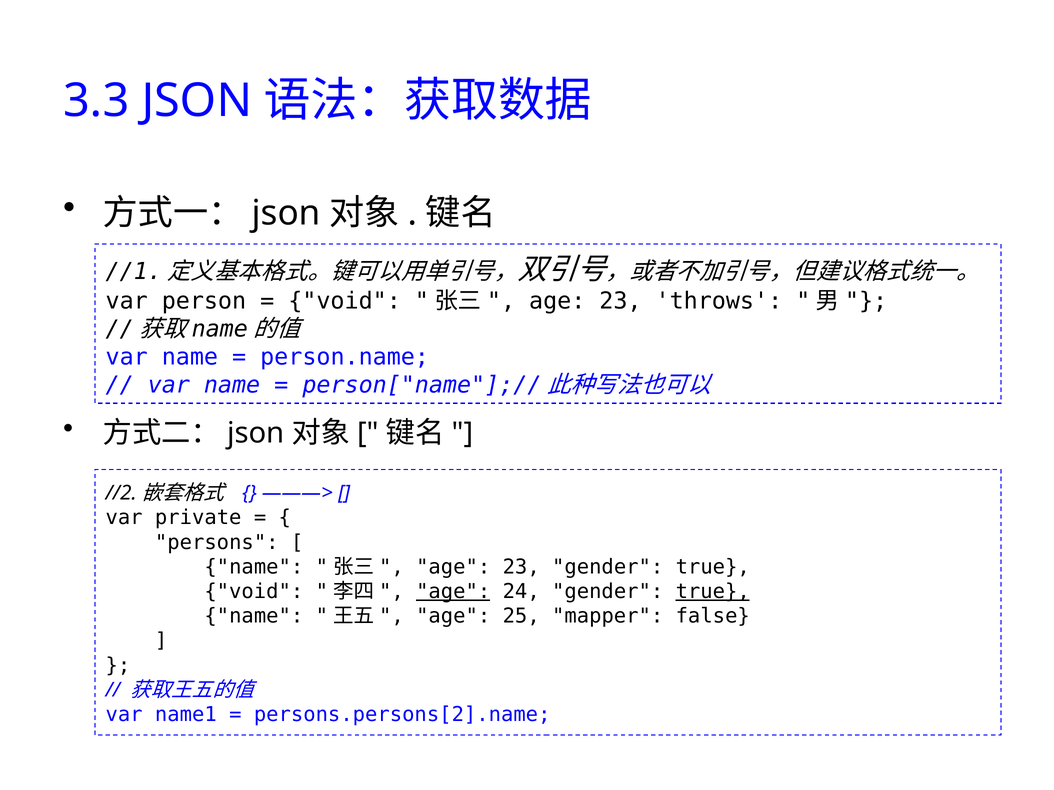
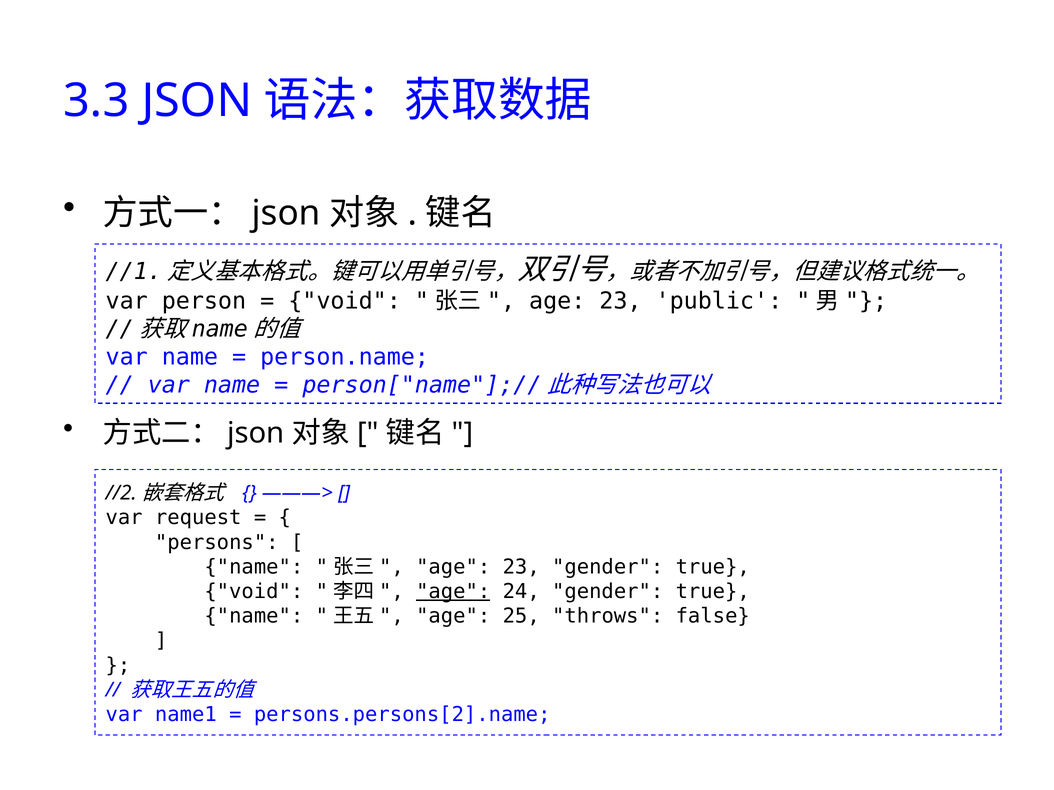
throws: throws -> public (719, 301)
private: private -> request (198, 518)
true underline: present -> none (713, 592)
mapper: mapper -> throws (608, 616)
